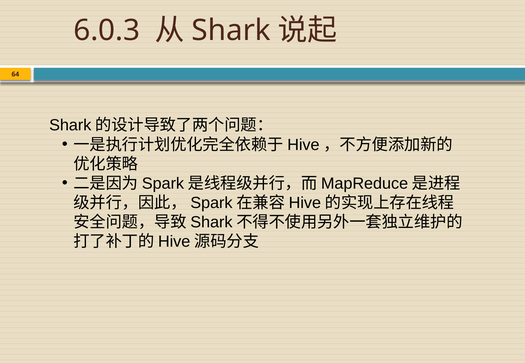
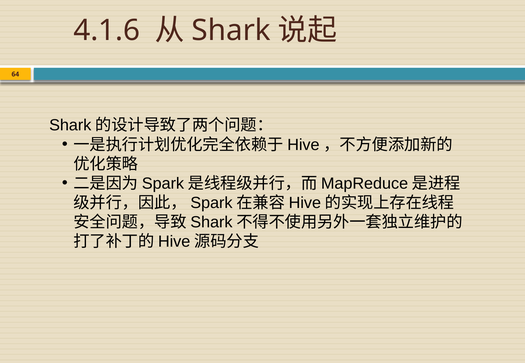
6.0.3: 6.0.3 -> 4.1.6 (107, 30)
